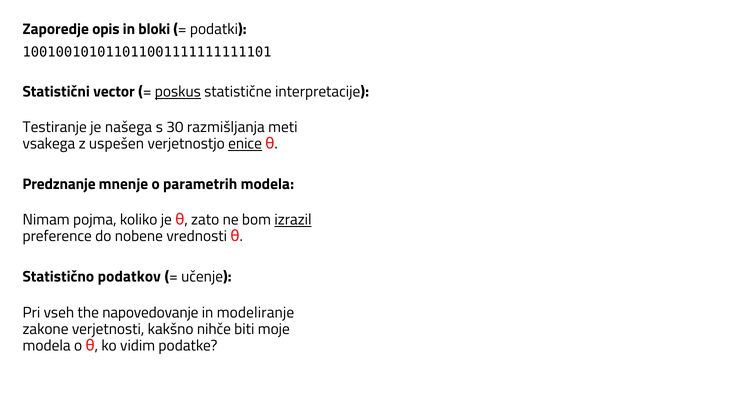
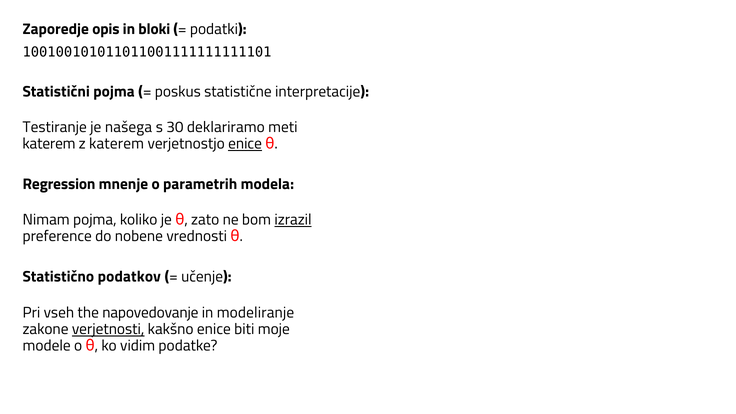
Statistični vector: vector -> pojma (114, 92)
poskus underline: present -> none (178, 92)
razmišljanja: razmišljanja -> deklariramo (226, 127)
vsakega: vsakega -> katerem (49, 144)
z uspešen: uspešen -> katerem (117, 144)
Predznanje: Predznanje -> Regression (59, 184)
verjetnosti underline: none -> present (108, 329)
kakšno nihče: nihče -> enice (214, 329)
modela: modela -> modele (47, 346)
